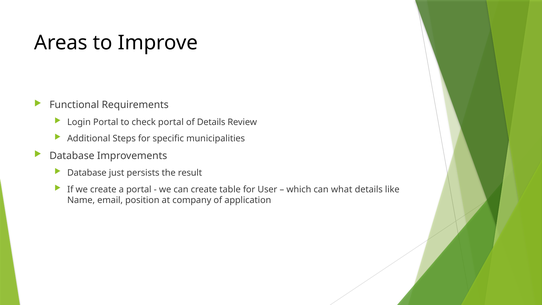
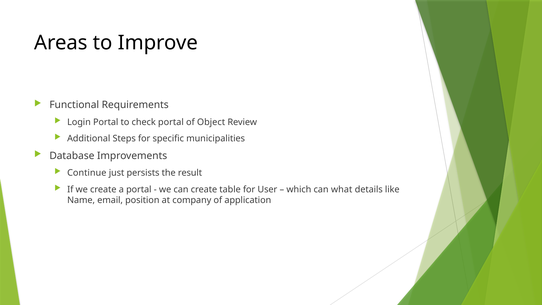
of Details: Details -> Object (211, 122)
Database: Database -> Continue (87, 173)
